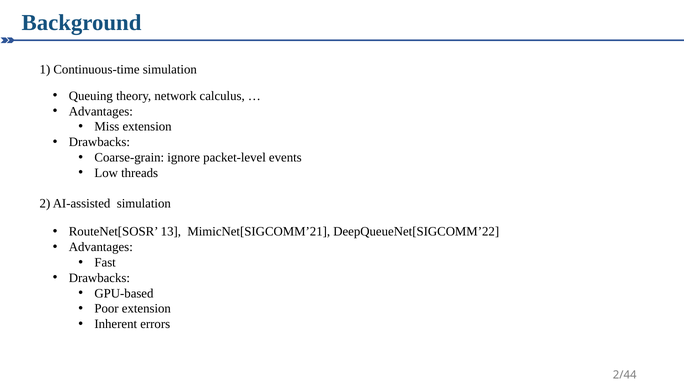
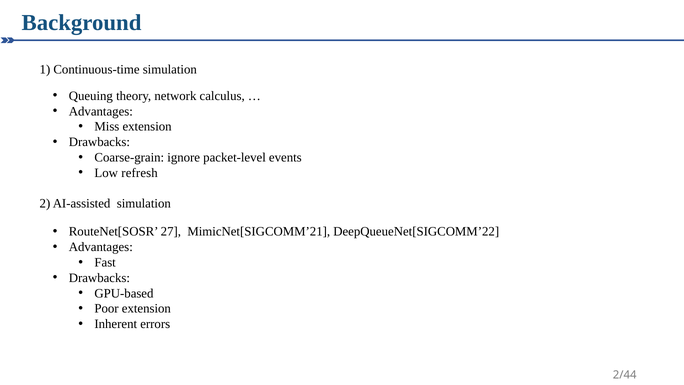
threads: threads -> refresh (140, 173)
13: 13 -> 27 (171, 232)
